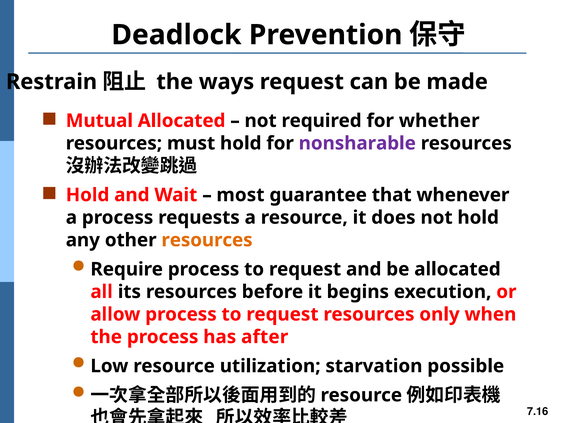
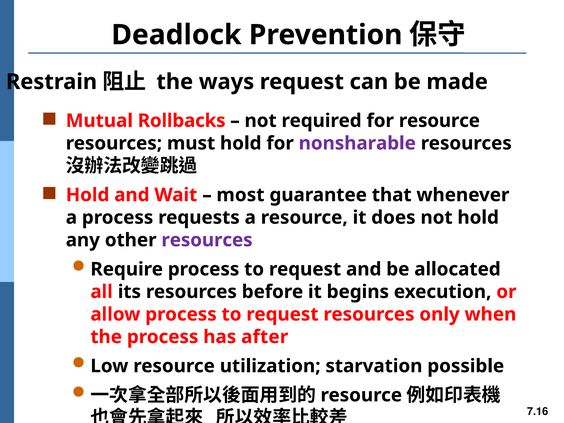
Mutual Allocated: Allocated -> Rollbacks (182, 121)
for whether: whether -> resource (439, 121)
resources colour: orange -> purple (207, 240)
